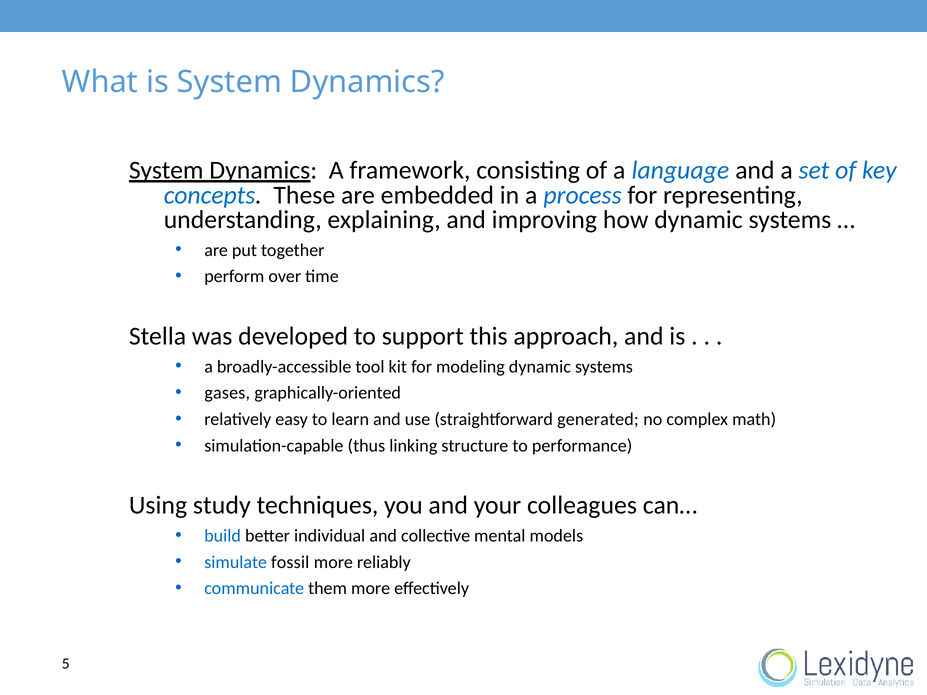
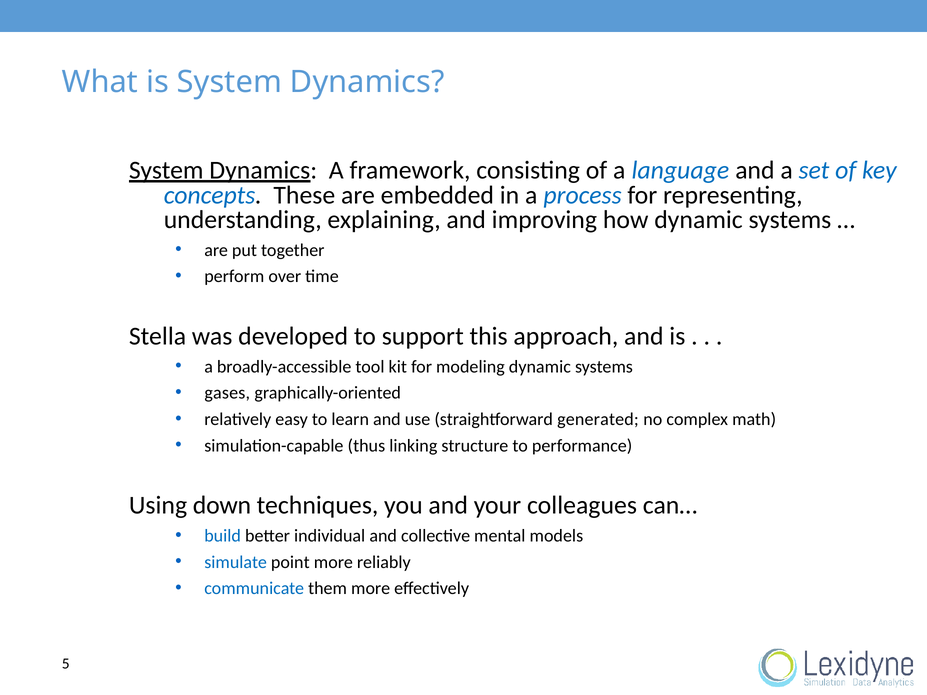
study: study -> down (222, 506)
fossil: fossil -> point (290, 562)
